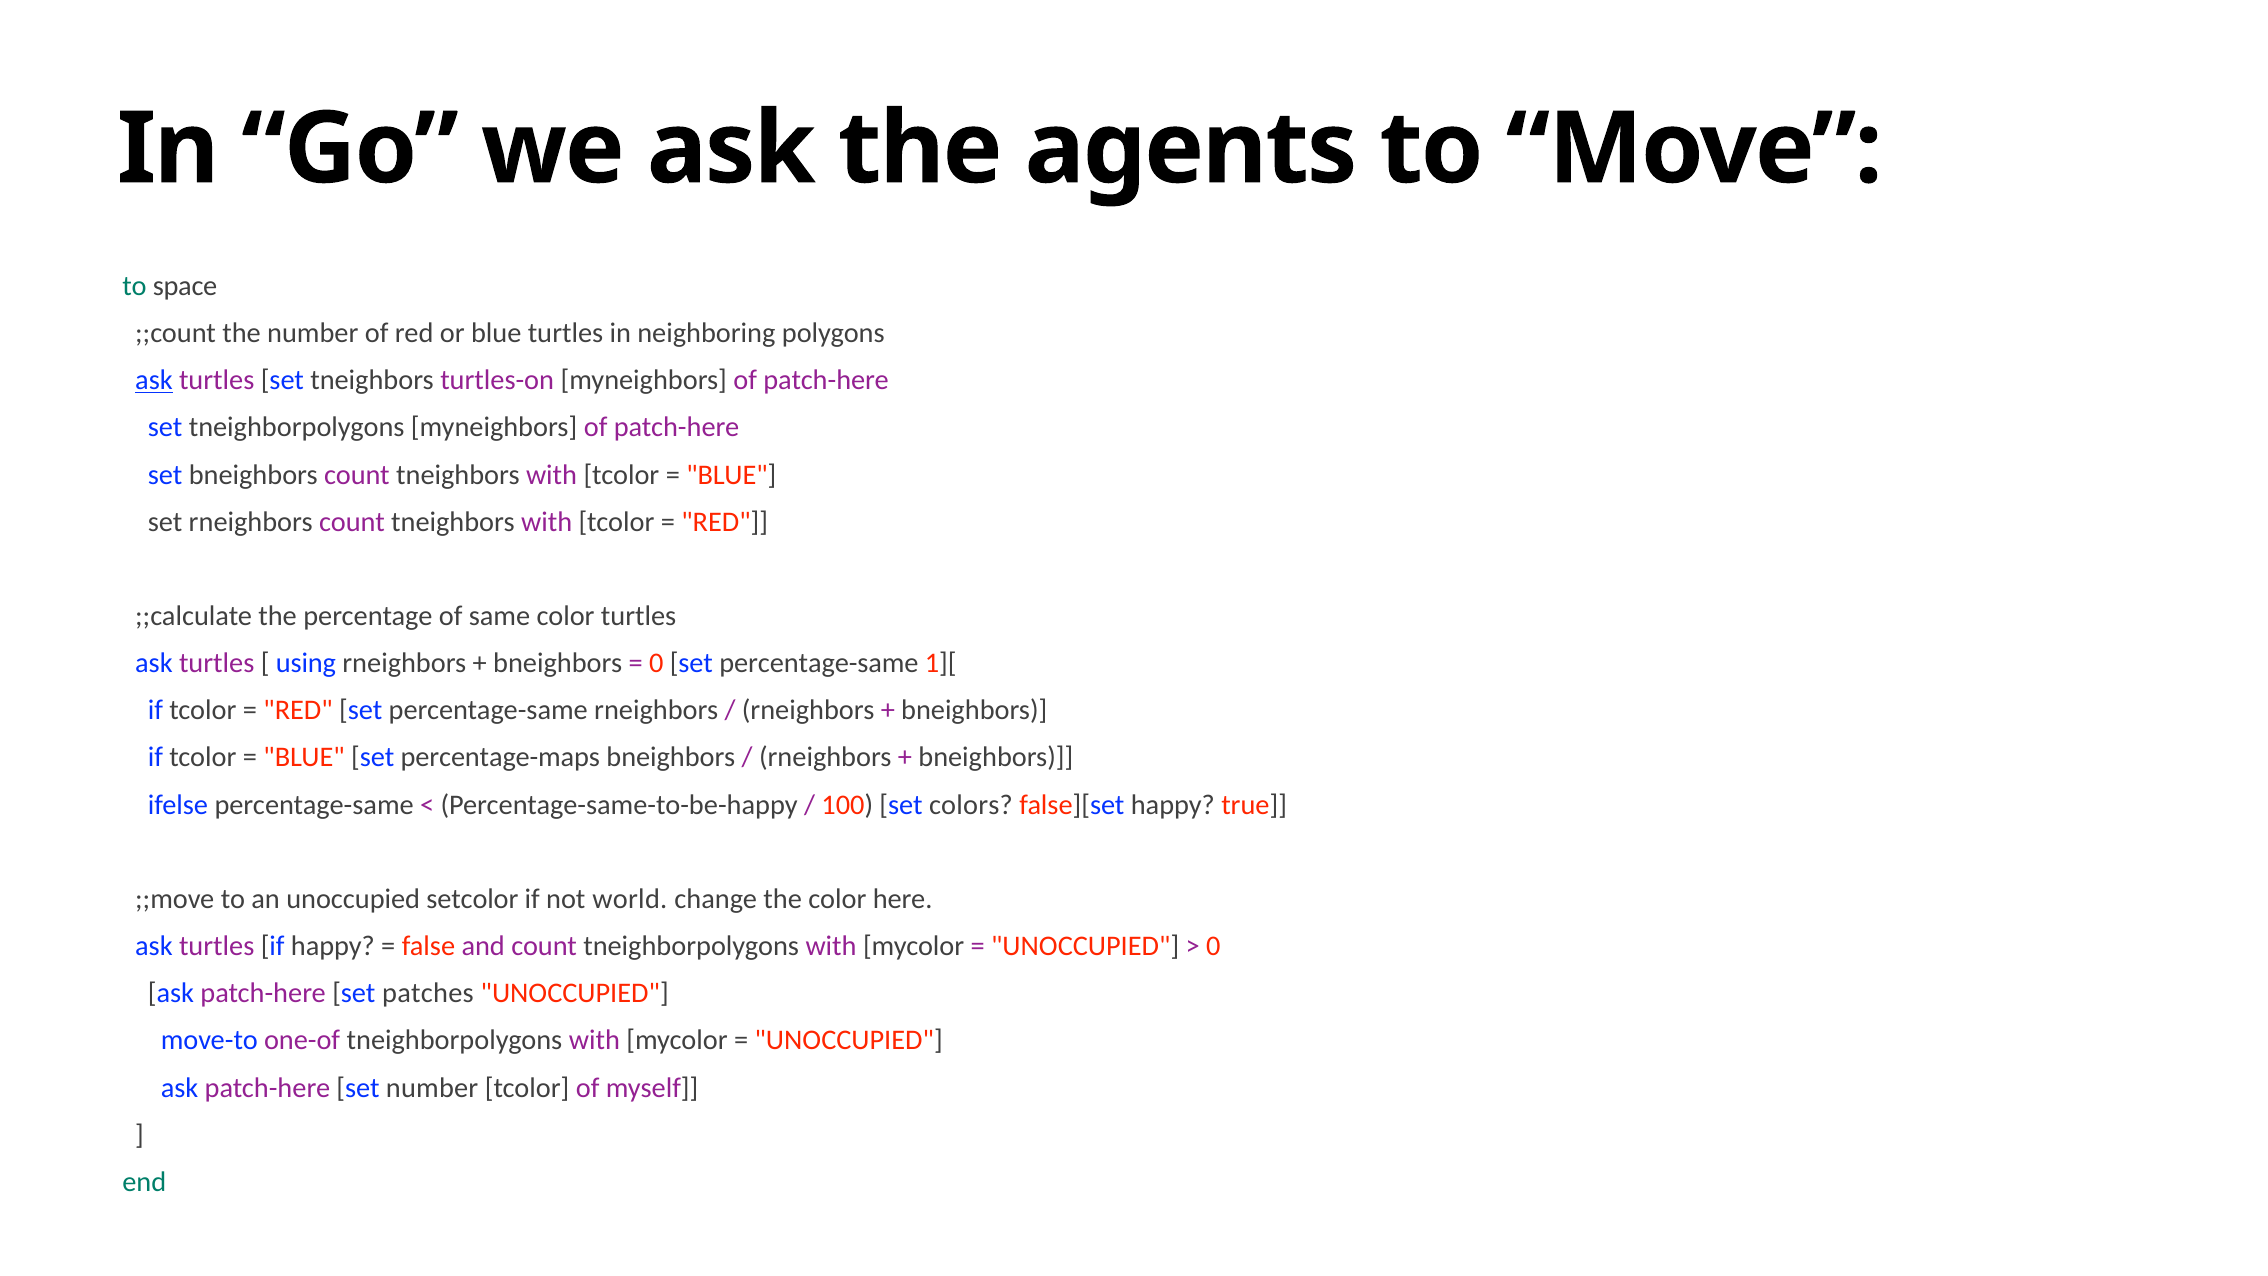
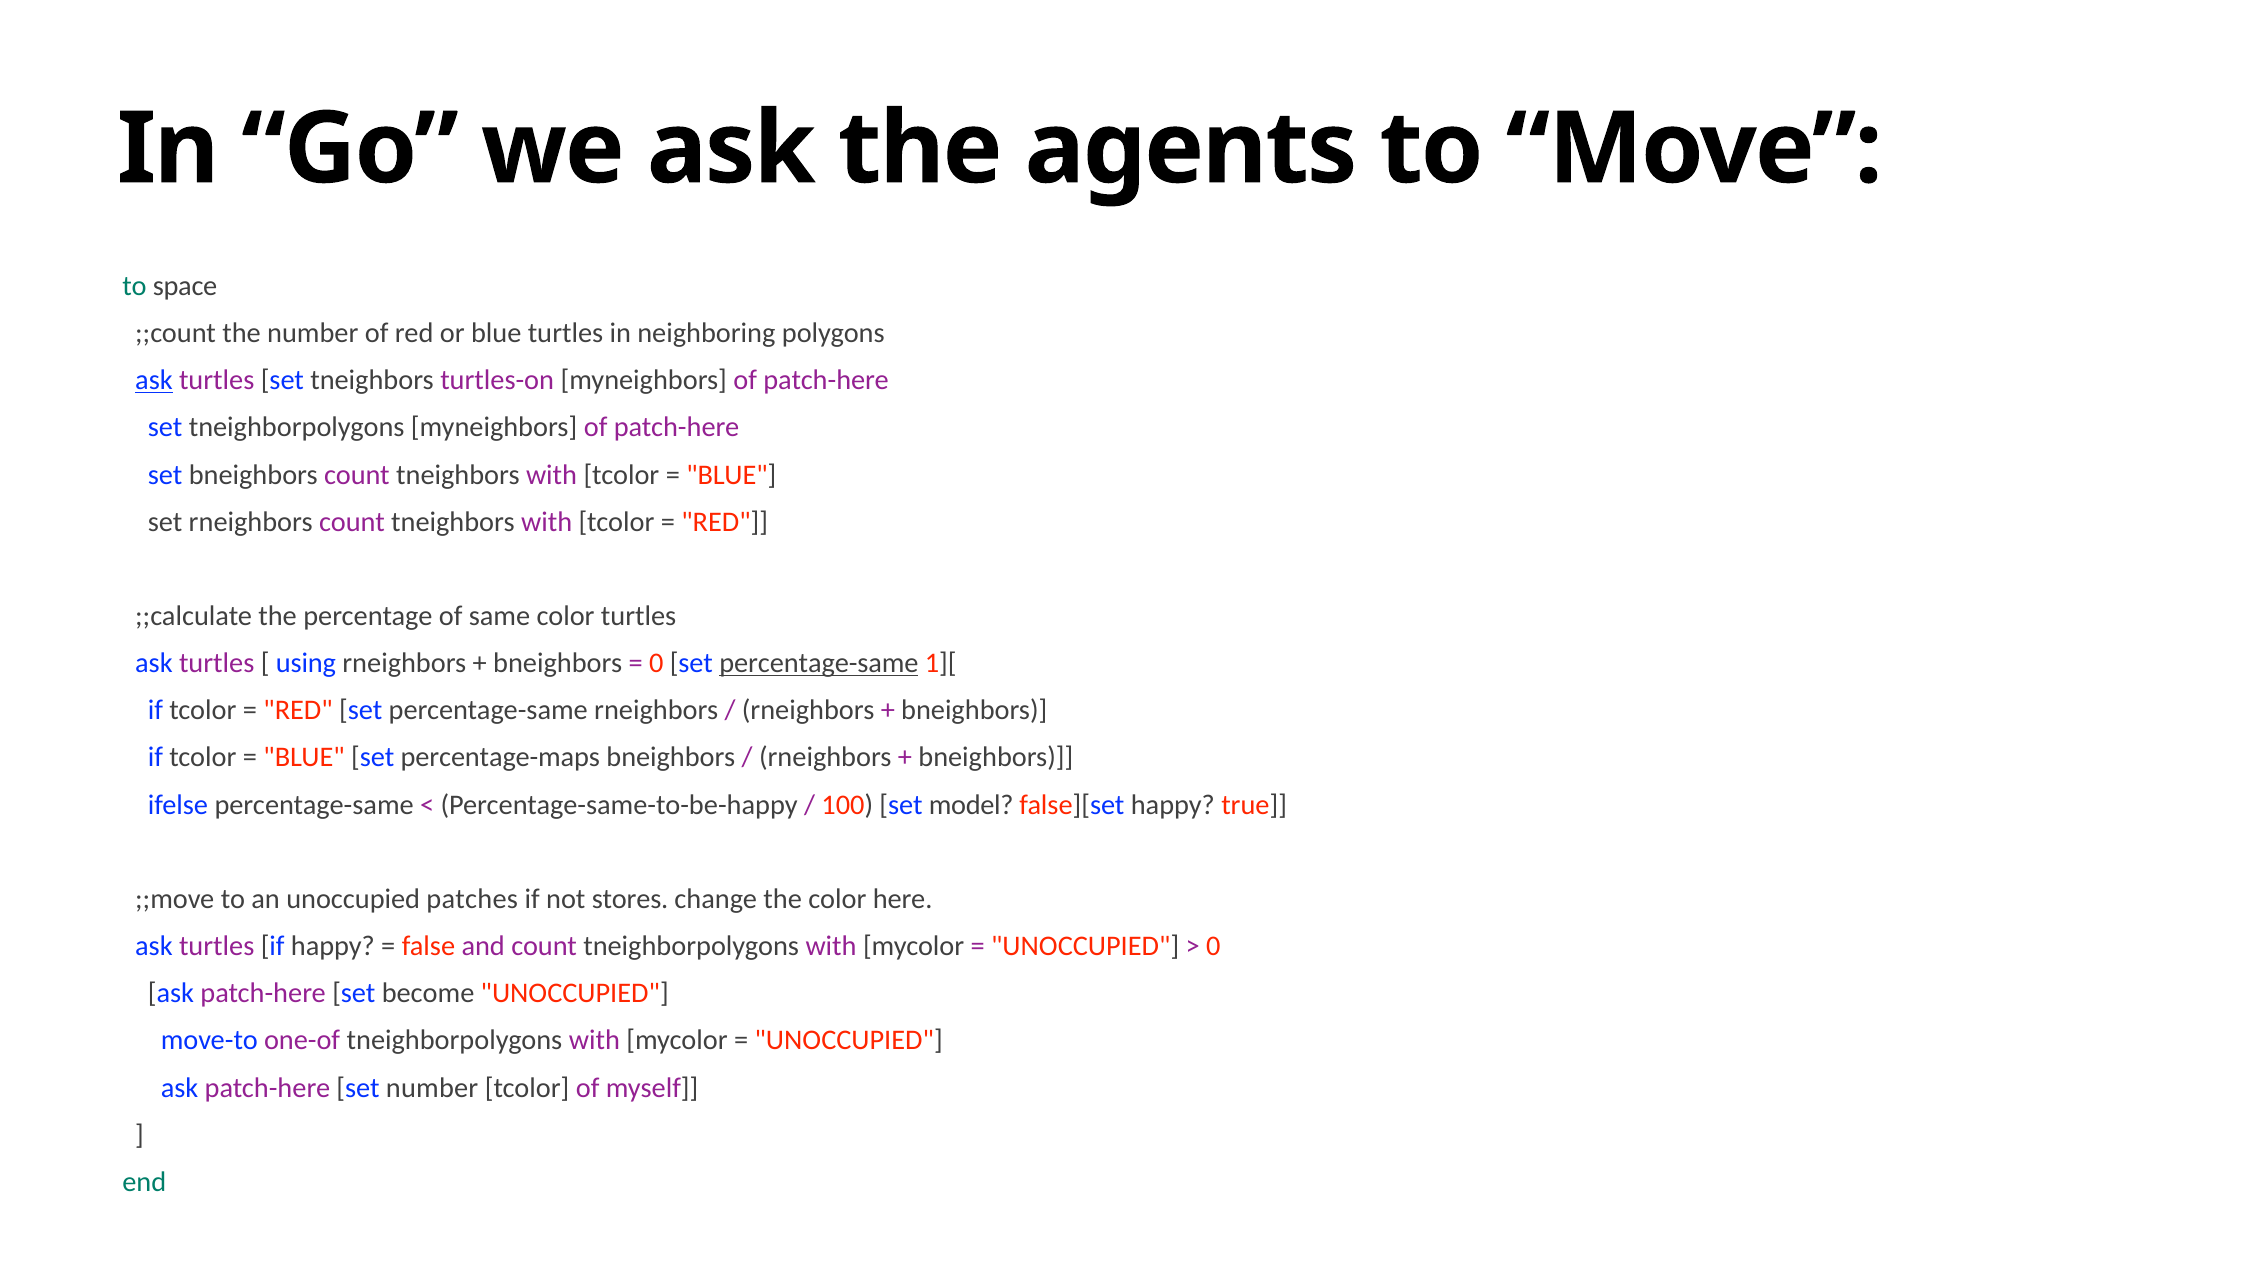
percentage-same underline: none -> present (819, 663)
colors: colors -> model (971, 805)
setcolor: setcolor -> patches (472, 899)
world: world -> stores (630, 899)
patches: patches -> become (428, 993)
